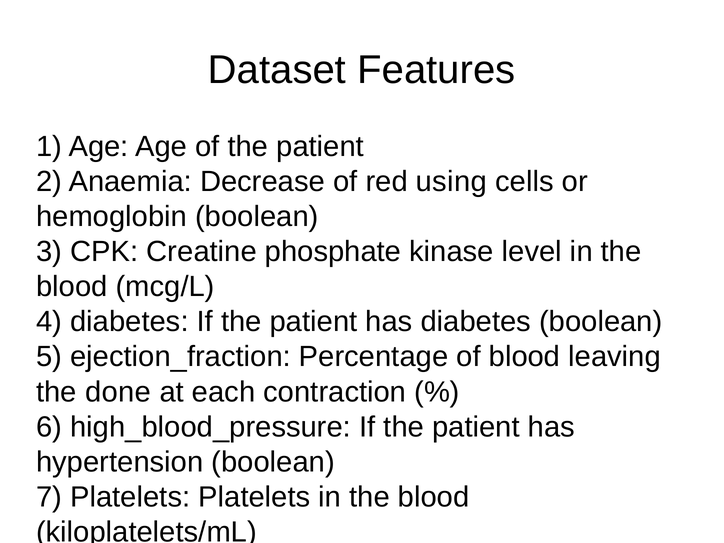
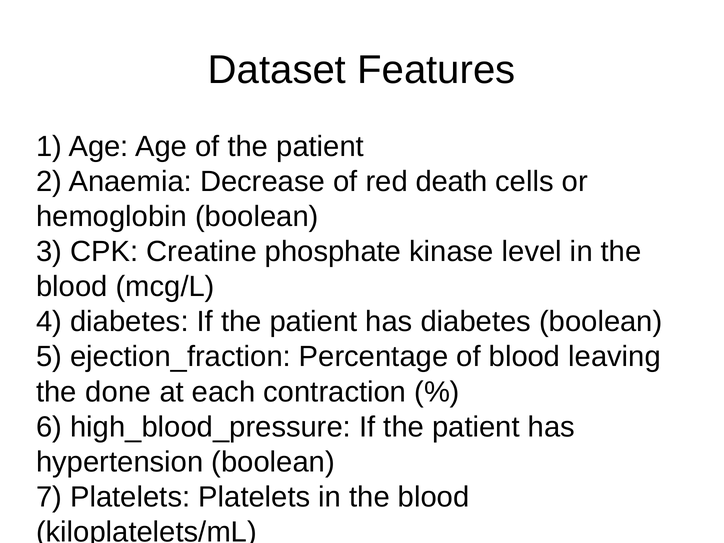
using: using -> death (452, 182)
